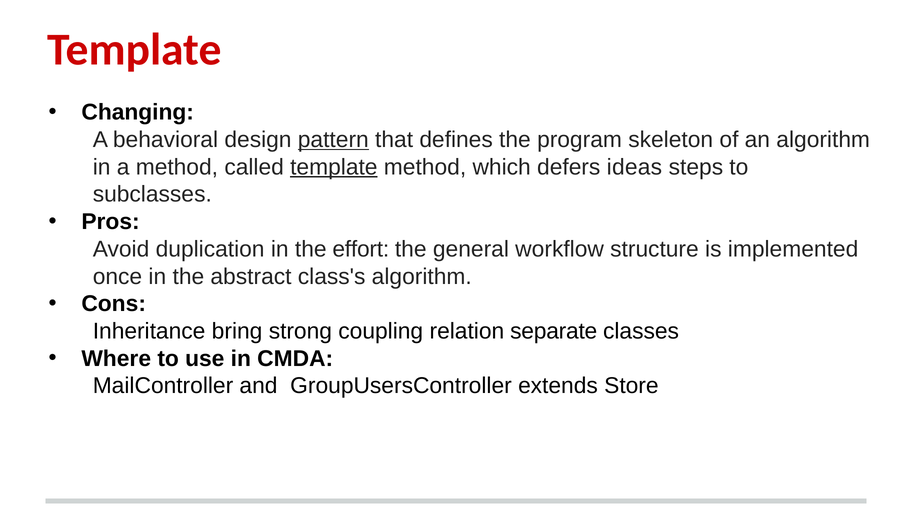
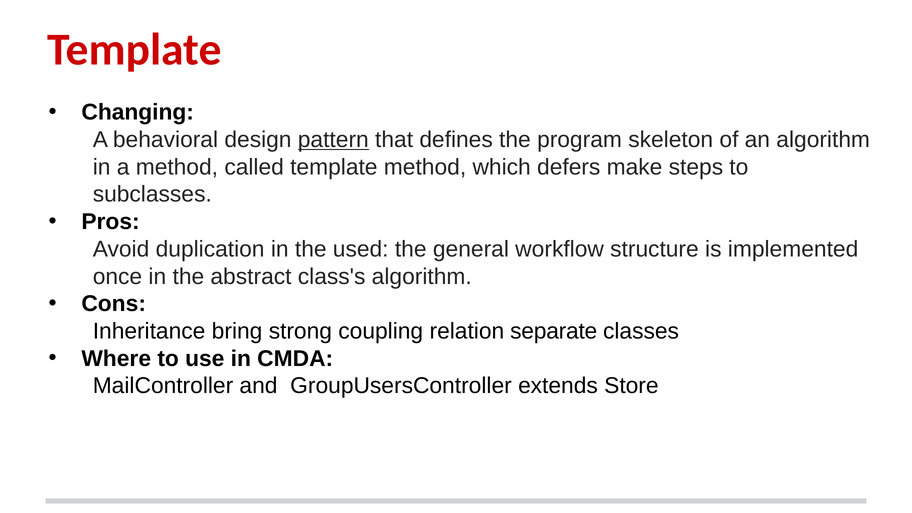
template underline: present -> none (334, 167)
ideas: ideas -> make (635, 167)
effort: effort -> used (361, 249)
